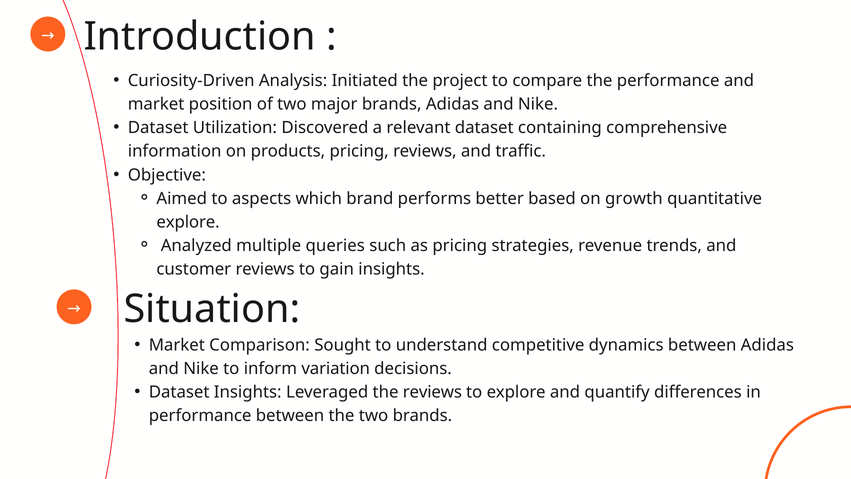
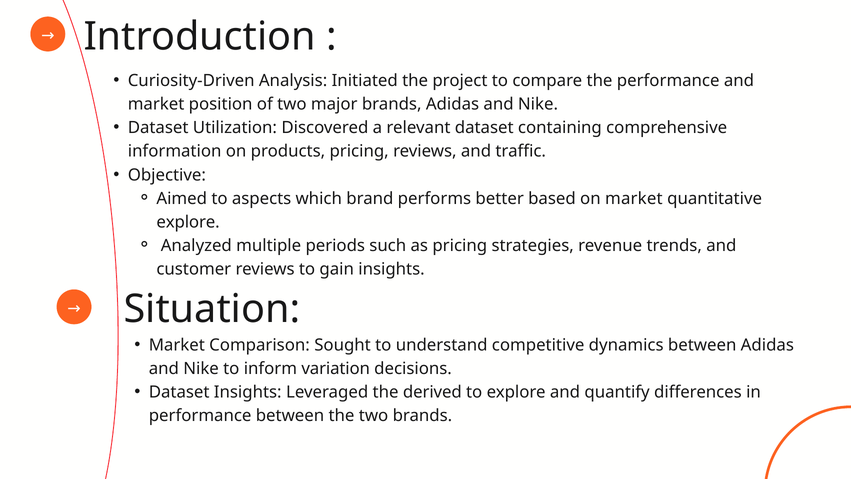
on growth: growth -> market (634, 198)
queries: queries -> periods (335, 246)
the reviews: reviews -> derived (432, 392)
